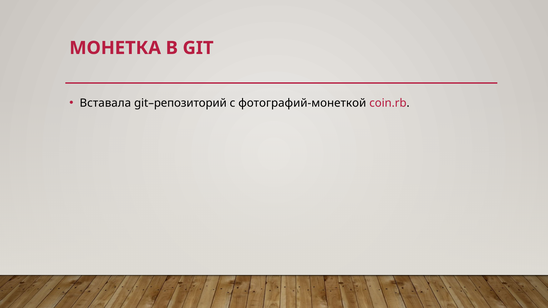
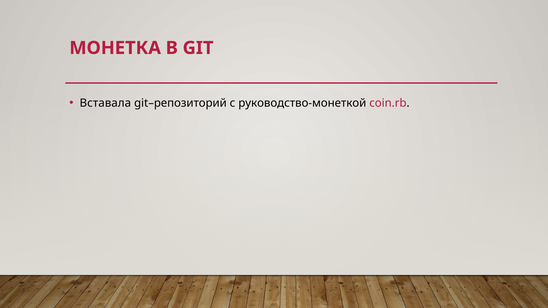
фотографий-монеткой: фотографий-монеткой -> руководство-монеткой (302, 103)
